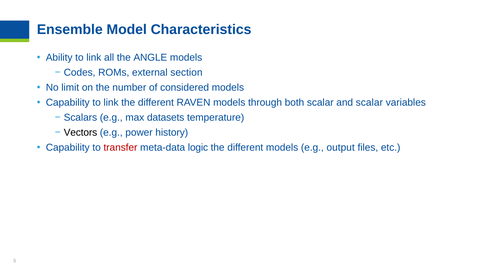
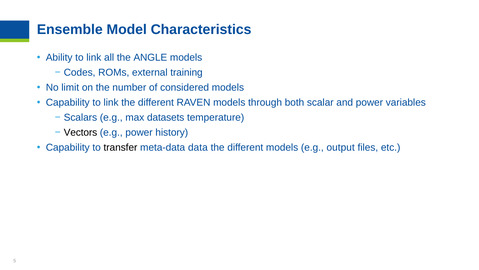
section: section -> training (186, 72)
and scalar: scalar -> power (369, 102)
transfer colour: red -> black (120, 147)
logic: logic -> data (198, 147)
